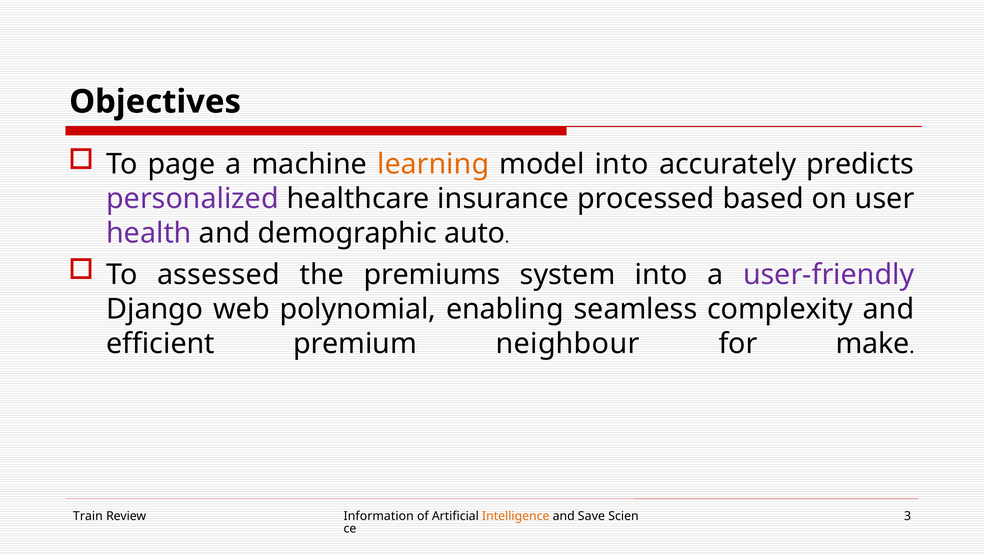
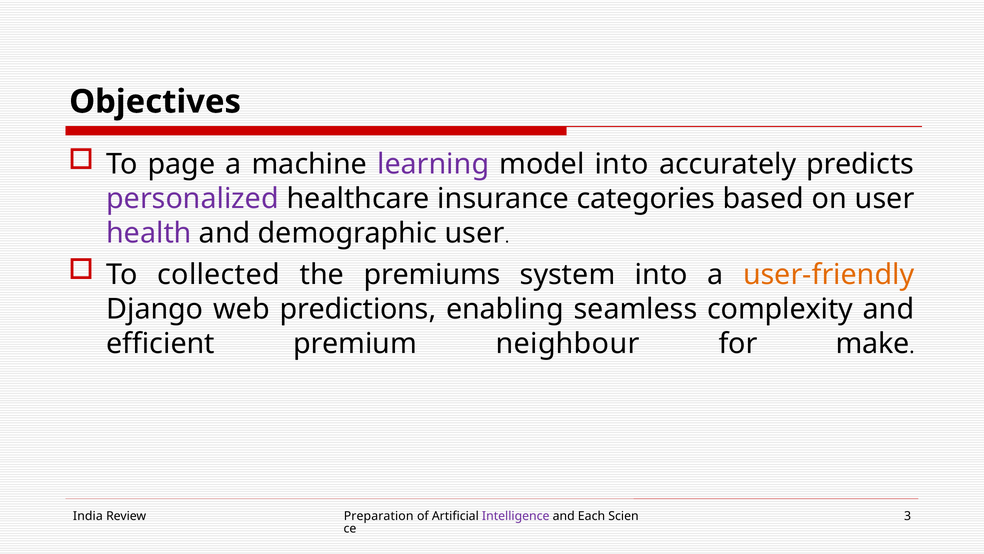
learning colour: orange -> purple (433, 164)
processed: processed -> categories (646, 199)
demographic auto: auto -> user (475, 233)
assessed: assessed -> collected (219, 274)
user-friendly colour: purple -> orange (829, 274)
polynomial: polynomial -> predictions (358, 309)
Train: Train -> India (88, 516)
Information: Information -> Preparation (379, 516)
Intelligence colour: orange -> purple (516, 516)
Save: Save -> Each (592, 516)
